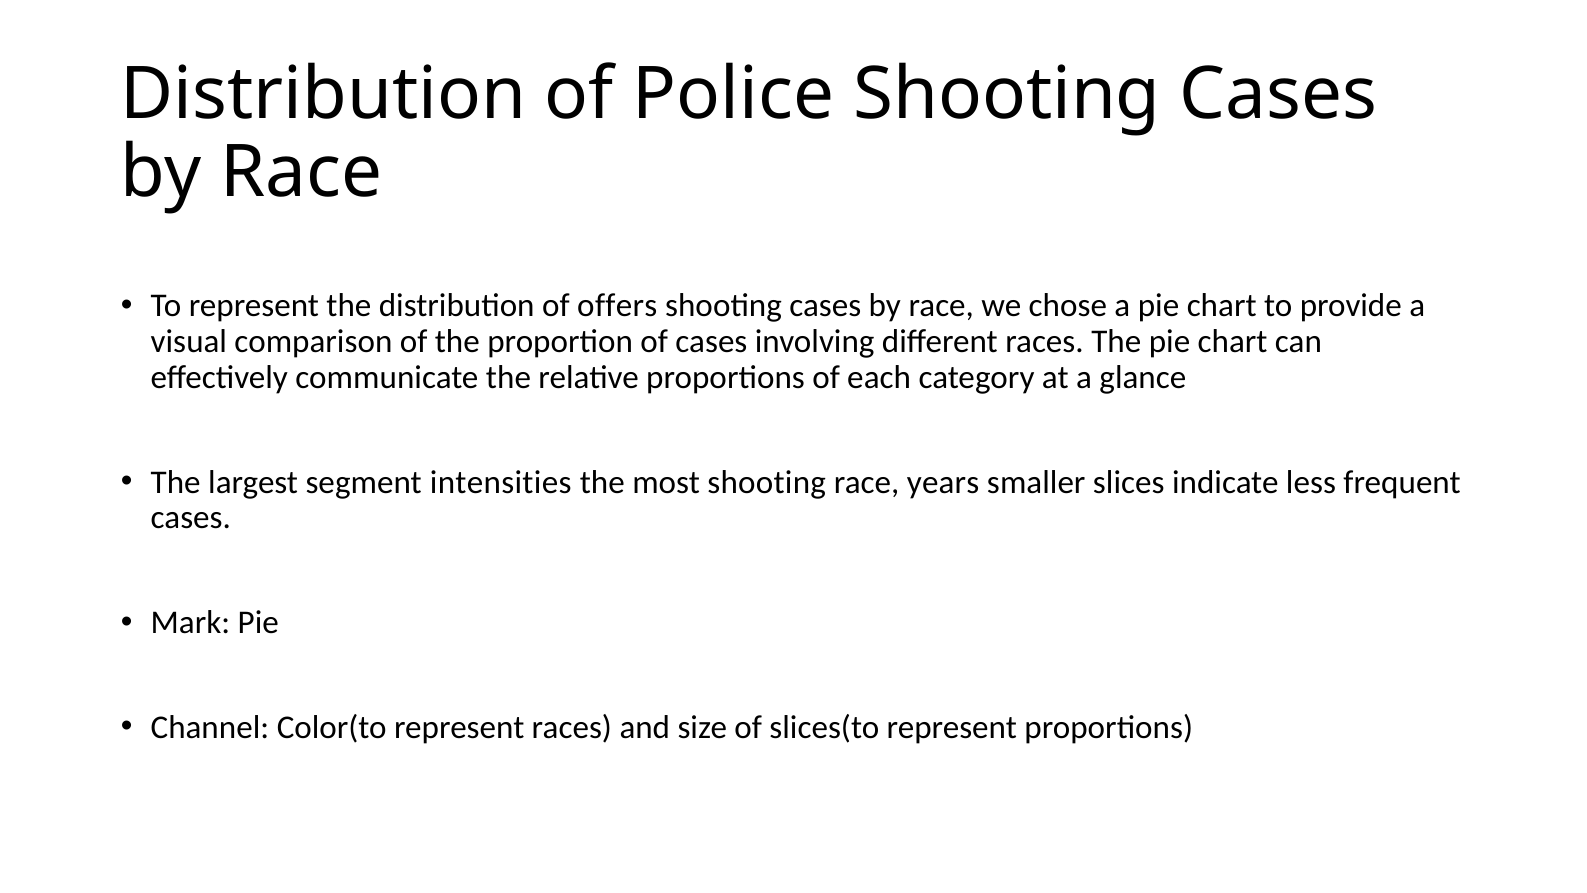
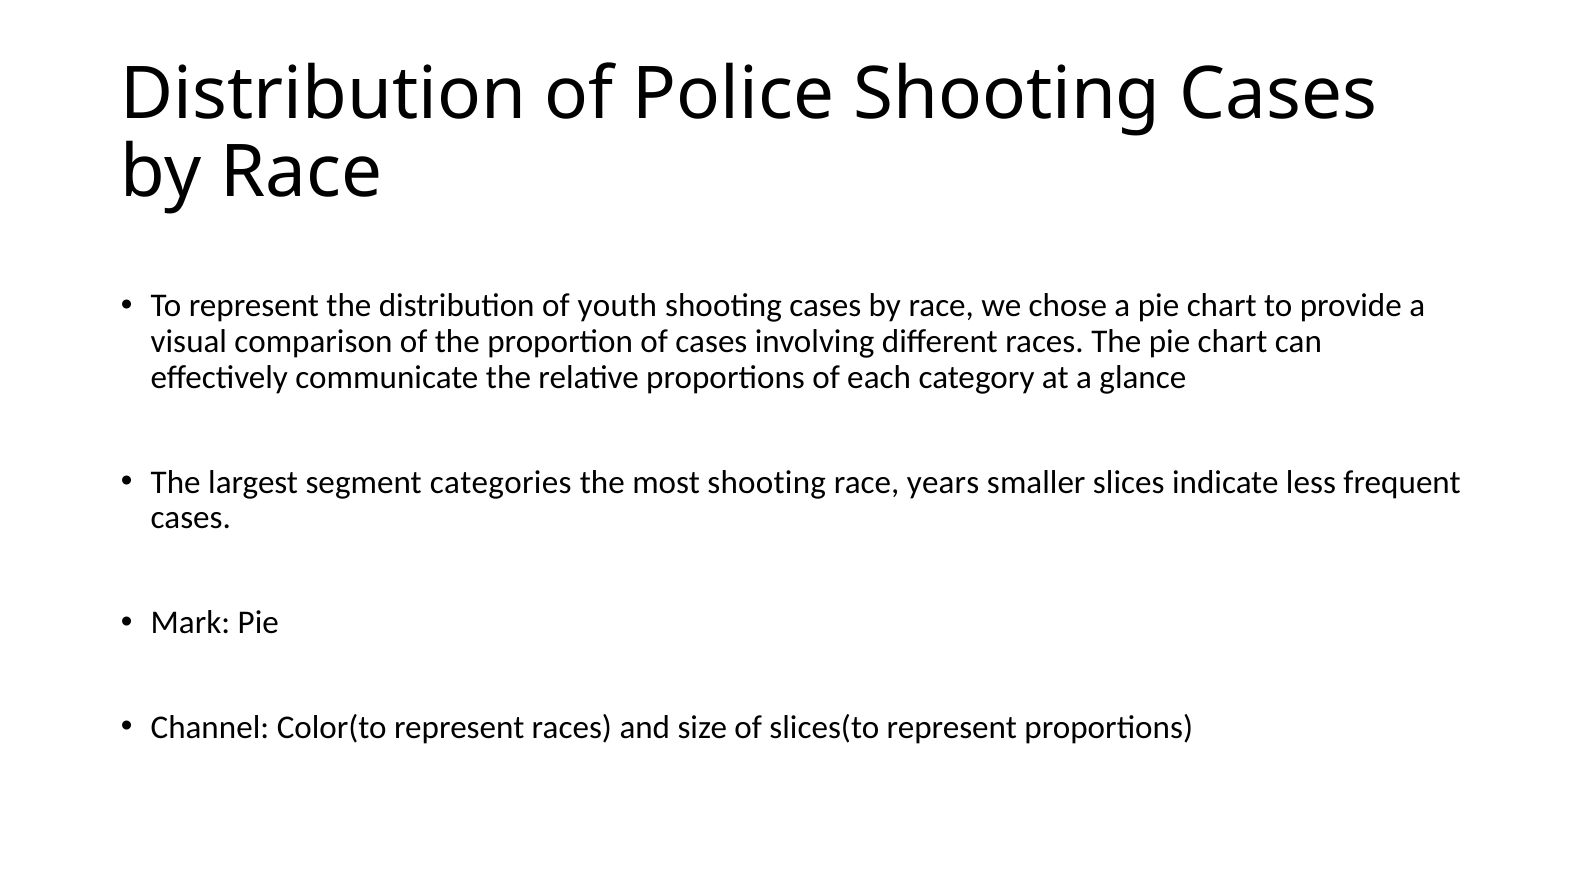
offers: offers -> youth (617, 306)
intensities: intensities -> categories (501, 482)
